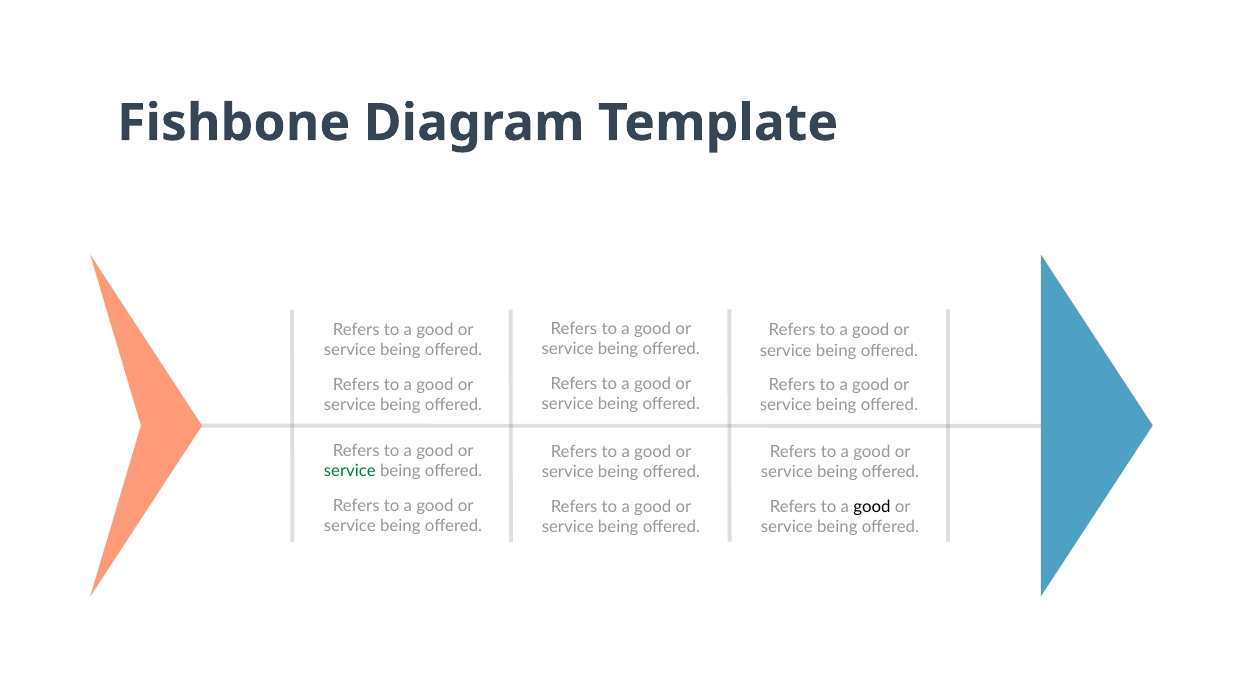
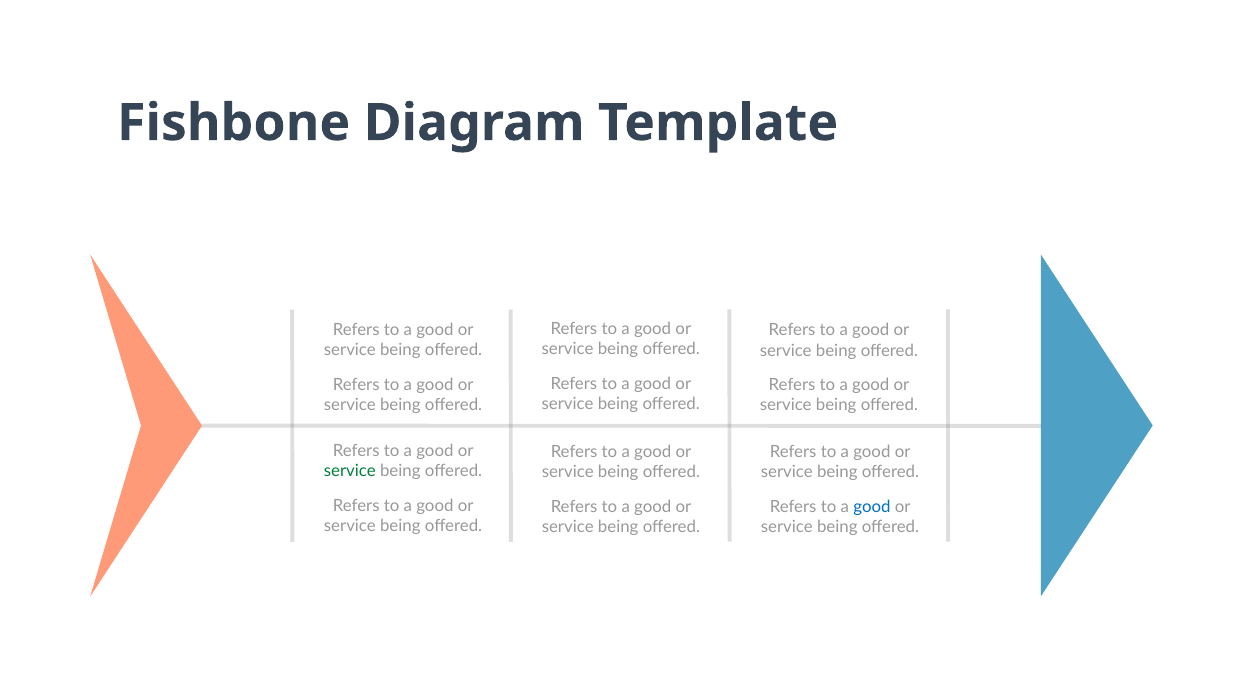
good colour: black -> blue (872, 507)
